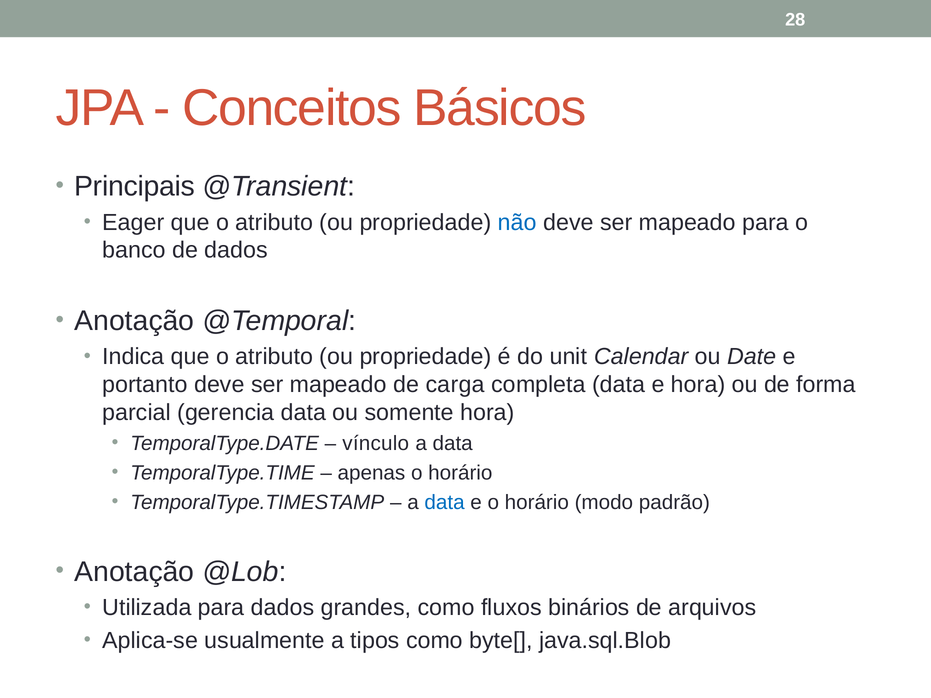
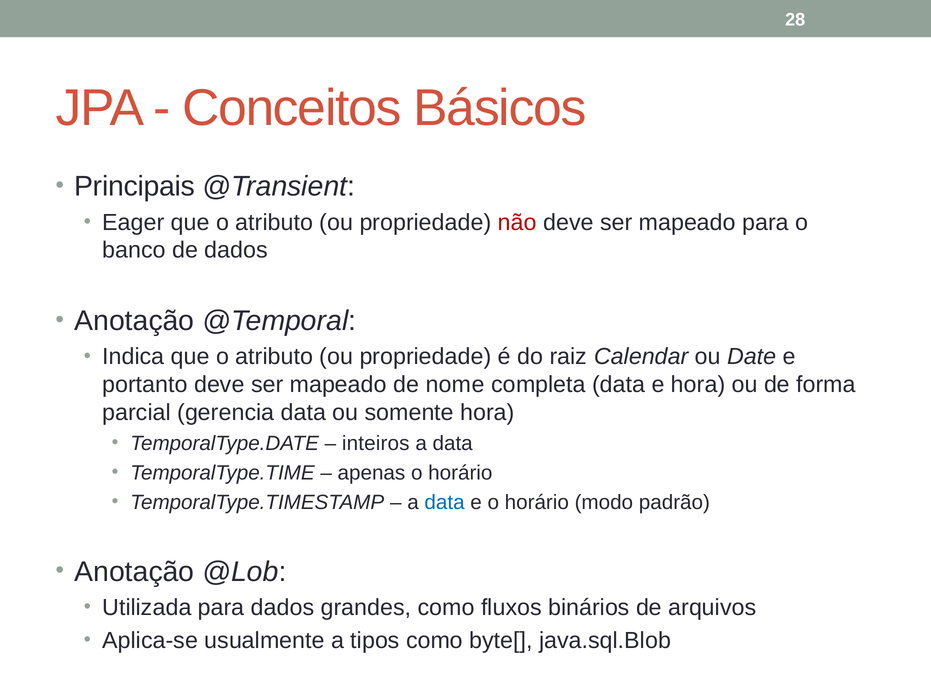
não colour: blue -> red (517, 222)
unit: unit -> raiz (568, 357)
carga: carga -> nome (455, 385)
vínculo: vínculo -> inteiros (376, 444)
